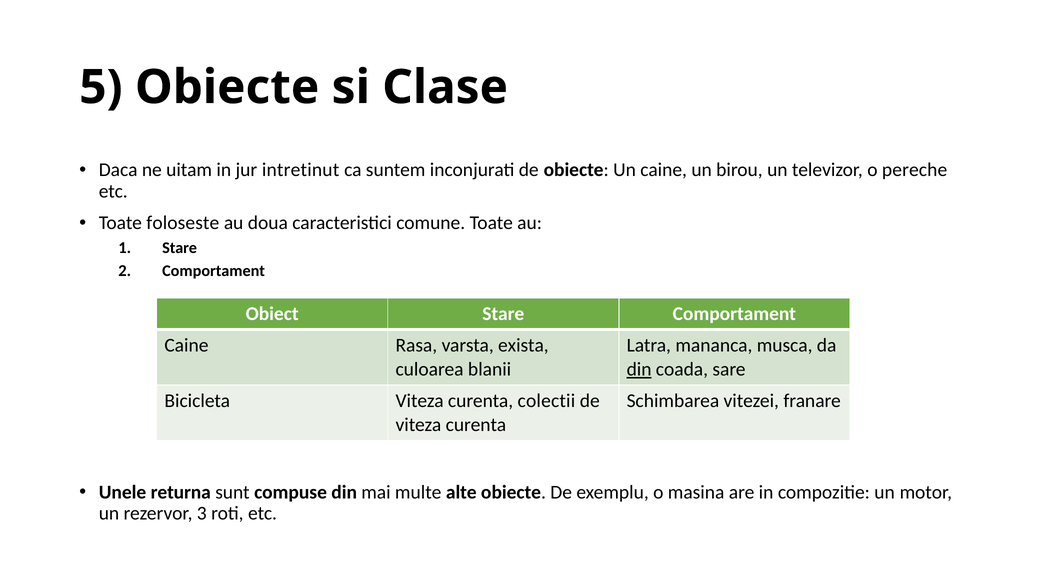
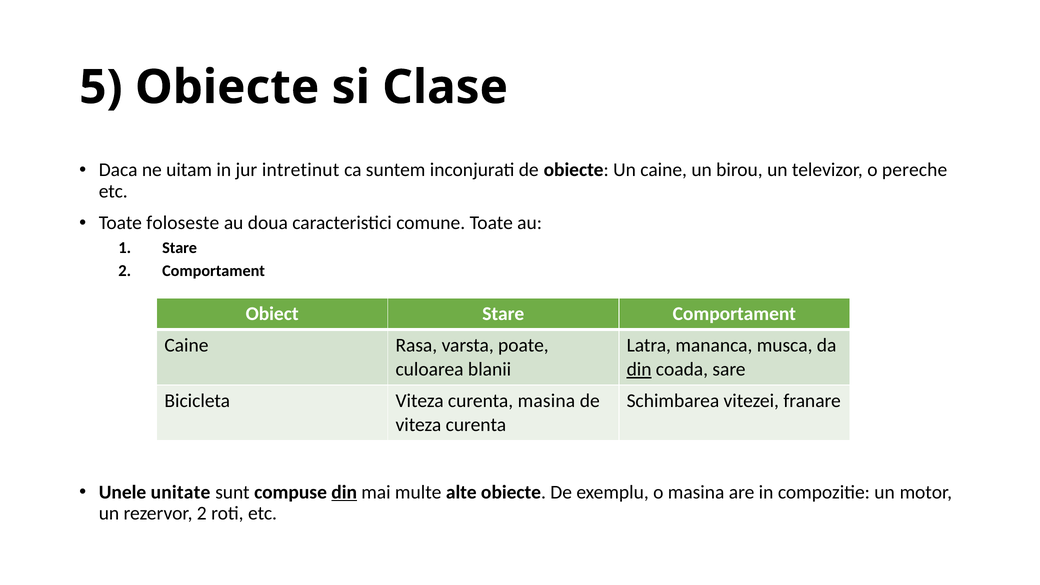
exista: exista -> poate (523, 345)
curenta colectii: colectii -> masina (546, 401)
returna: returna -> unitate (181, 492)
din underline: none -> present (344, 492)
rezervor 3: 3 -> 2 (202, 513)
